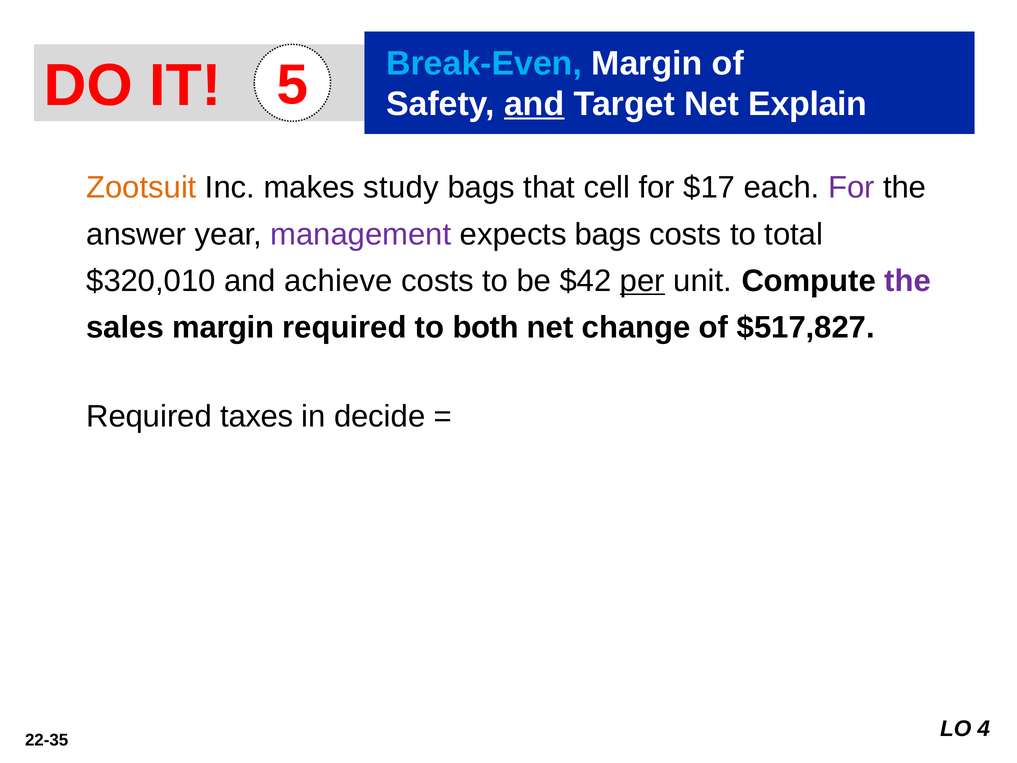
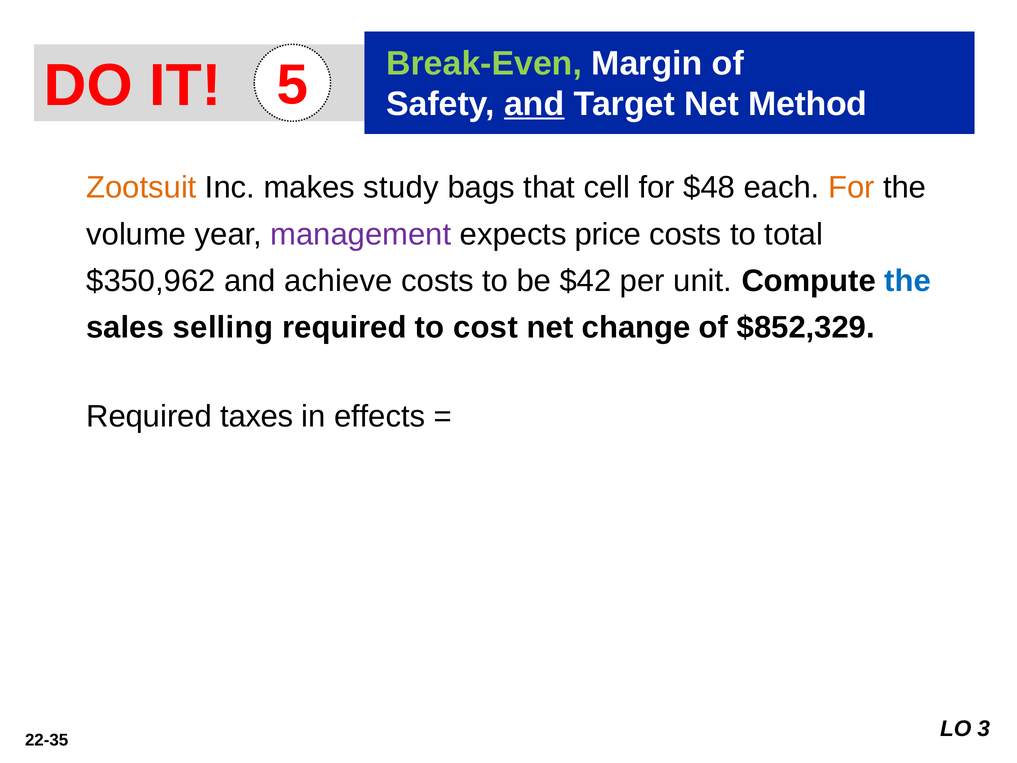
Break-Even colour: light blue -> light green (484, 63)
Explain: Explain -> Method (808, 104)
$17: $17 -> $48 (709, 188)
For colour: purple -> orange (851, 188)
answer: answer -> volume (136, 234)
expects bags: bags -> price (608, 234)
$320,010: $320,010 -> $350,962 (151, 281)
per underline: present -> none (642, 281)
the colour: purple -> blue (908, 281)
sales margin: margin -> selling (223, 327)
both: both -> cost (485, 327)
$517,827: $517,827 -> $852,329 (806, 327)
decide: decide -> effects (380, 416)
4: 4 -> 3 (984, 729)
